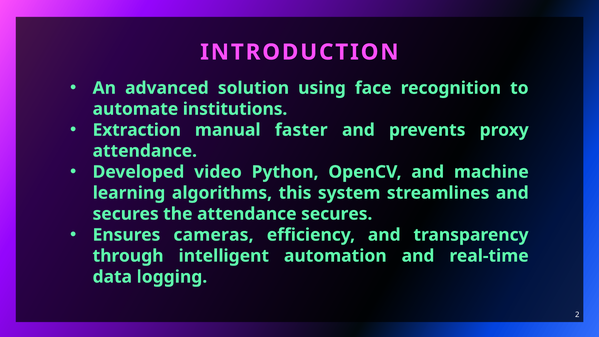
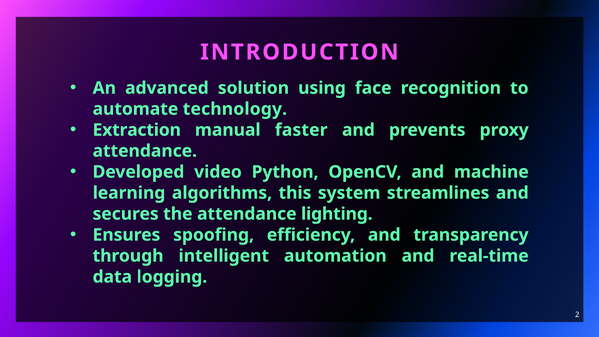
institutions: institutions -> technology (235, 109)
attendance secures: secures -> lighting (337, 214)
cameras: cameras -> spoofing (214, 235)
